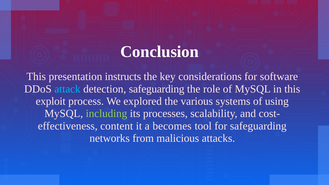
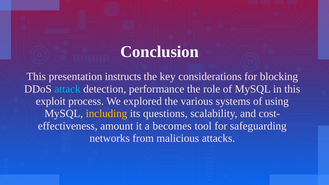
software: software -> blocking (279, 77)
detection safeguarding: safeguarding -> performance (157, 89)
including colour: light green -> yellow (106, 114)
processes: processes -> questions (165, 114)
content: content -> amount (117, 126)
